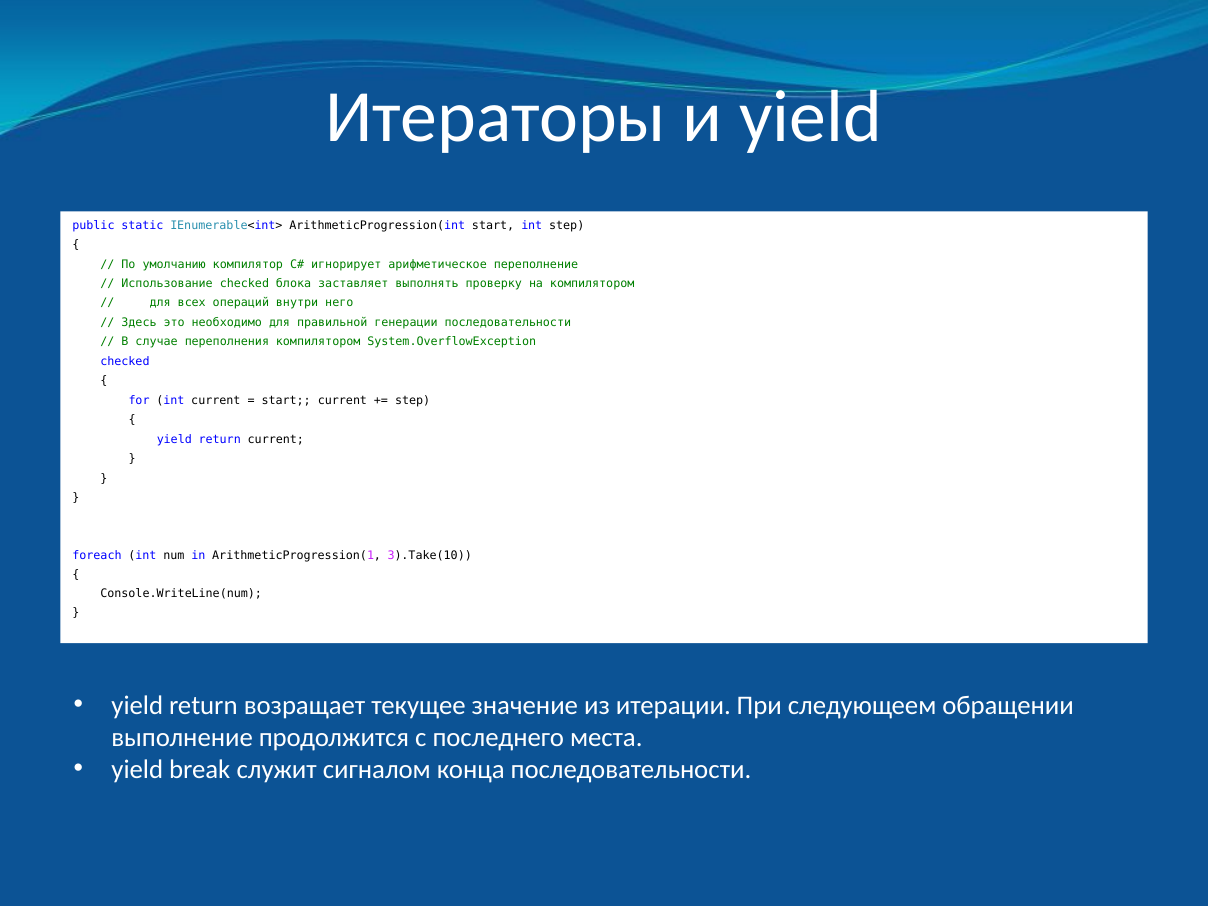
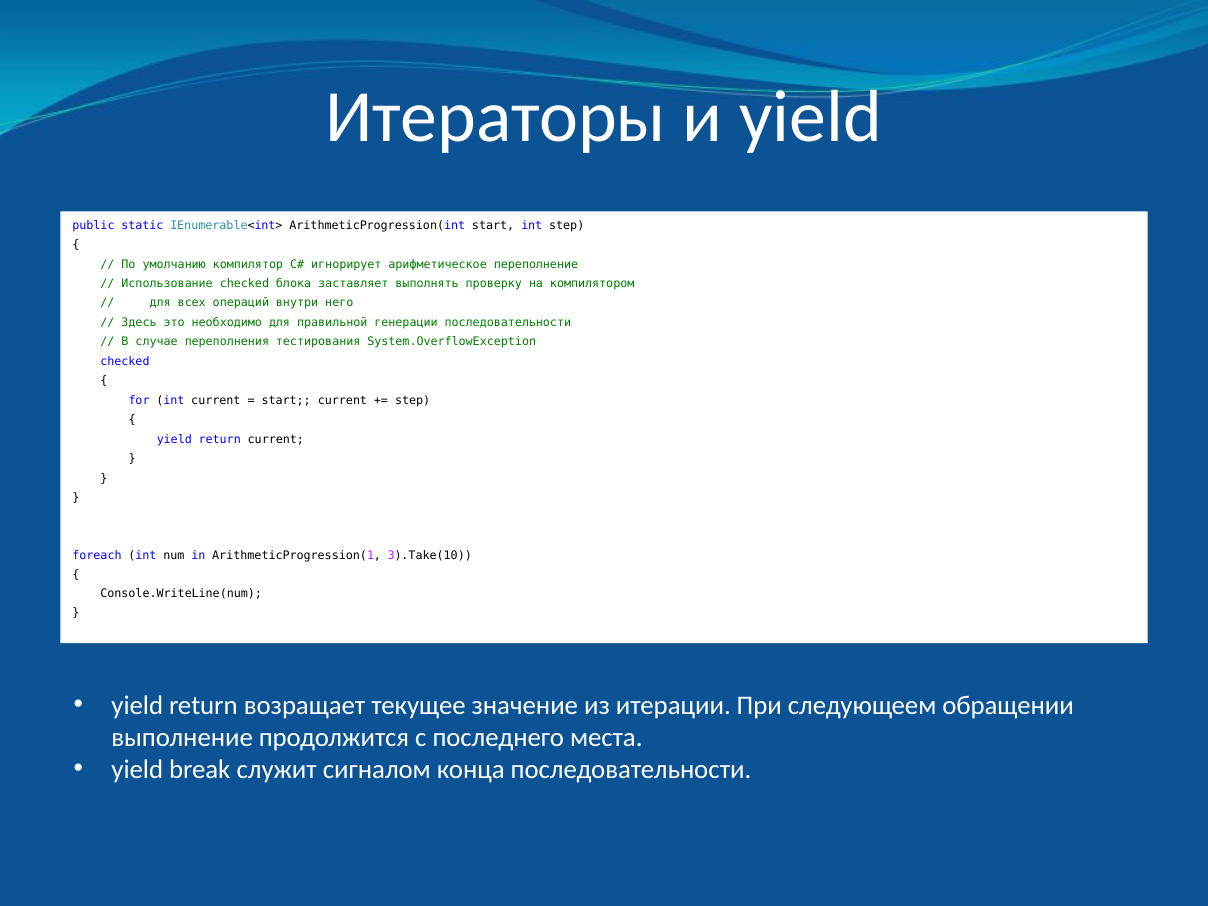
переполнения компилятором: компилятором -> тестирования (318, 342)
